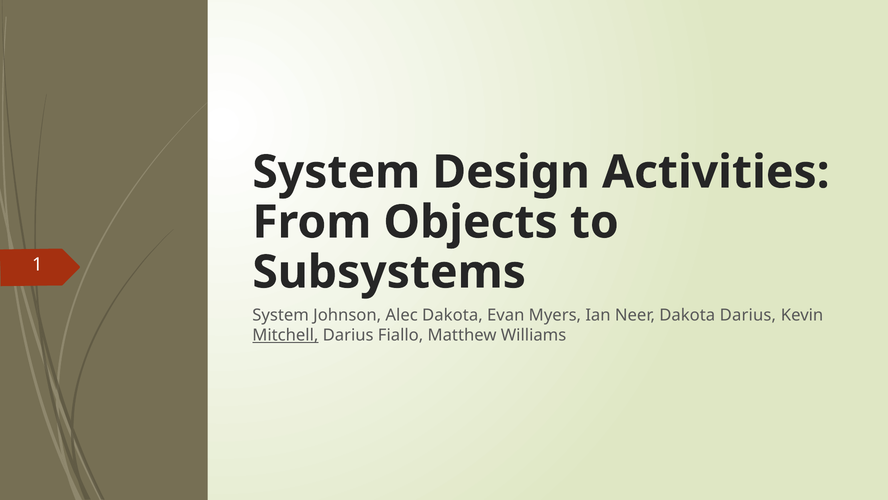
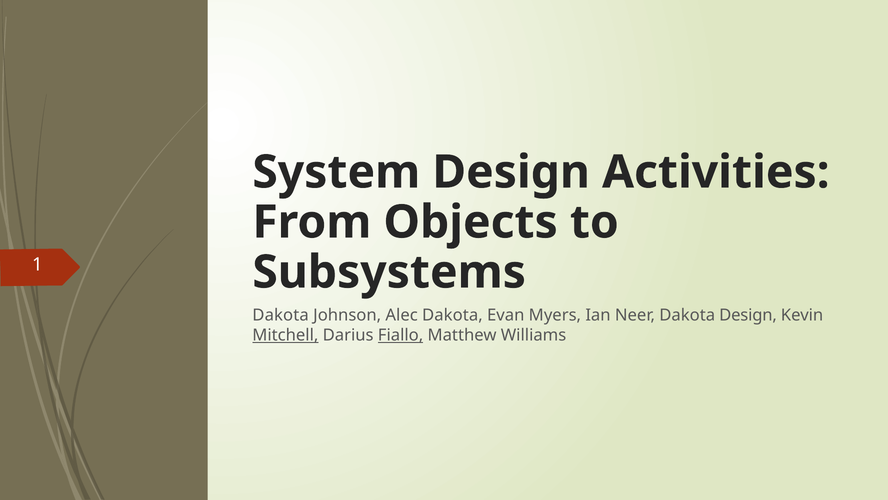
System: System -> Dakota (281, 315)
Dakota Darius: Darius -> Design (748, 315)
Fiallo underline: none -> present (401, 335)
